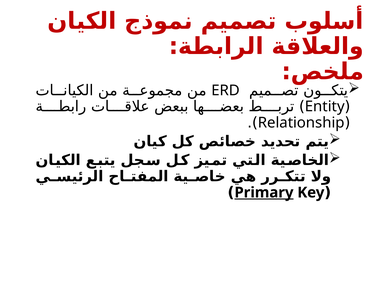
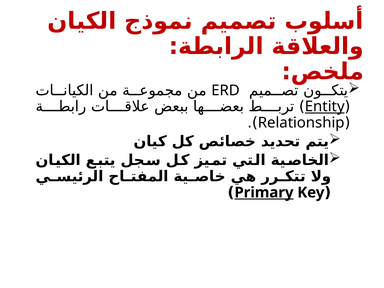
Entity underline: none -> present (325, 107)
